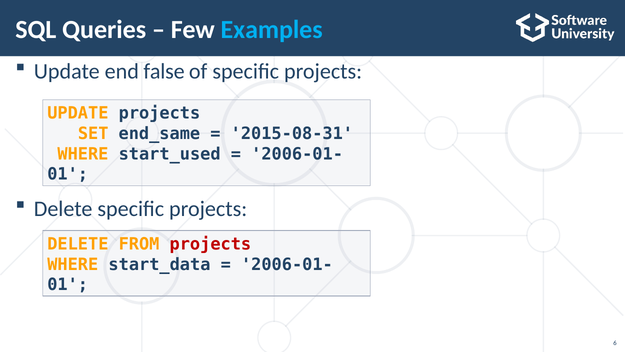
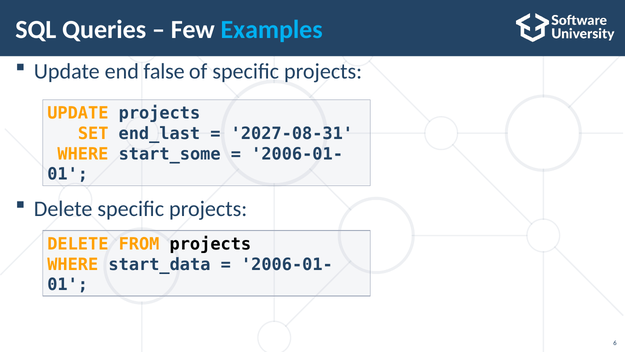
end_same: end_same -> end_last (159, 134)
2015-08-31: 2015-08-31 -> 2027-08-31 (292, 134)
start_used: start_used -> start_some (170, 154)
projects colour: red -> black (210, 244)
